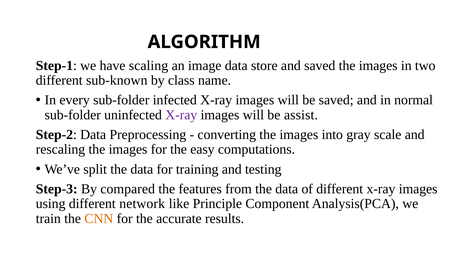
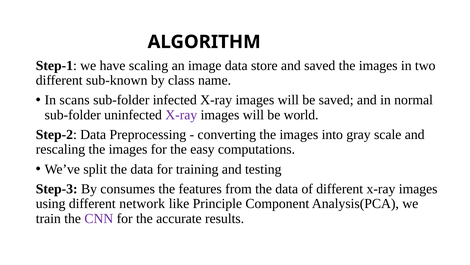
every: every -> scans (75, 100)
assist: assist -> world (301, 115)
compared: compared -> consumes (128, 188)
CNN colour: orange -> purple (99, 218)
